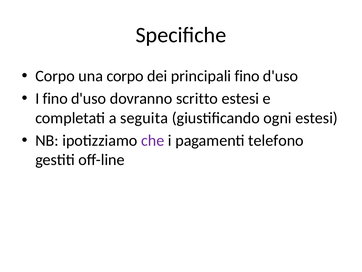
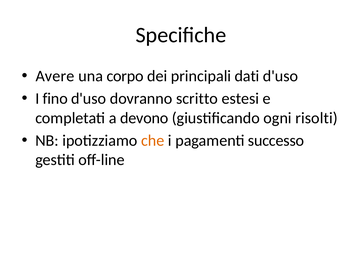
Corpo: Corpo -> Avere (55, 76)
principali fino: fino -> dati (247, 76)
seguita: seguita -> devono (144, 118)
ogni estesi: estesi -> risolti (317, 118)
che colour: purple -> orange (153, 140)
telefono: telefono -> successo (276, 140)
